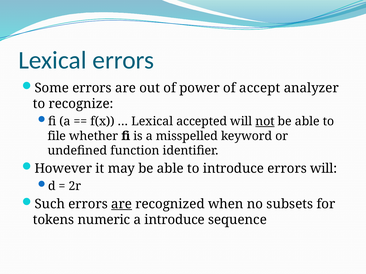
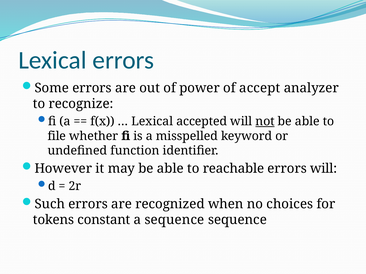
to introduce: introduce -> reachable (233, 169)
are underline: present -> none (122, 204)
subsets: subsets -> choices (290, 204)
numeric: numeric -> constant (104, 220)
a introduce: introduce -> sequence (174, 220)
